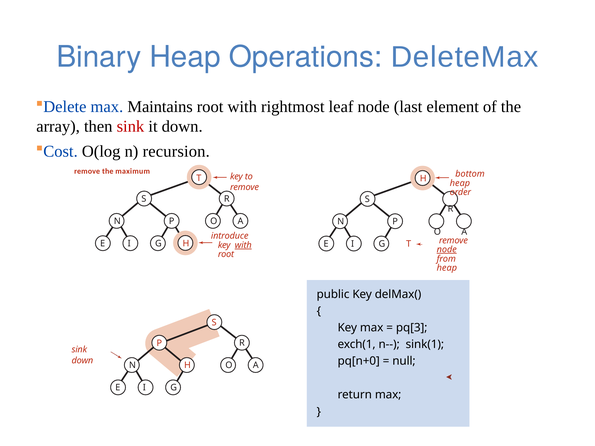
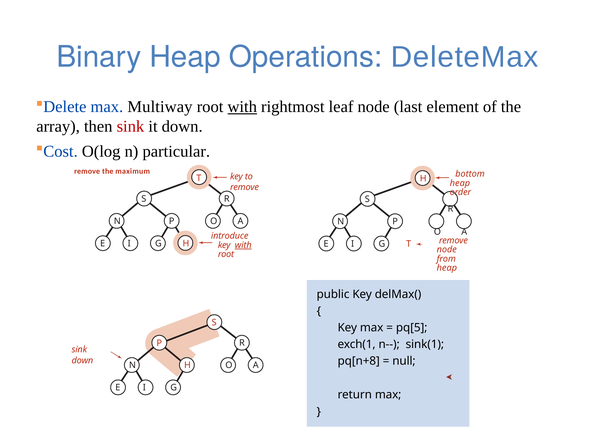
Maintains: Maintains -> Multiway (160, 107)
with underline: none -> present (242, 107)
recursion: recursion -> particular (176, 151)
node underline: present -> none (447, 250)
pq[3: pq[3 -> pq[5 (412, 328)
pq[n+0: pq[n+0 -> pq[n+8 (359, 361)
